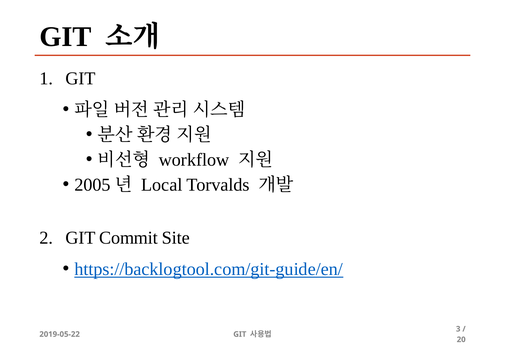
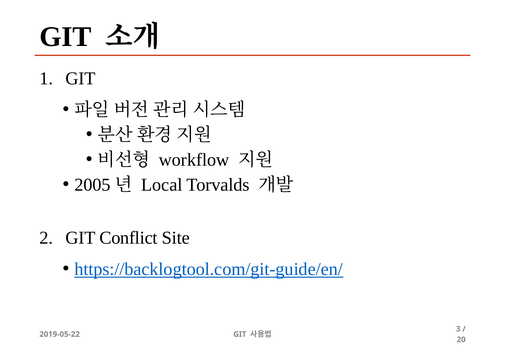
Commit: Commit -> Conflict (129, 238)
